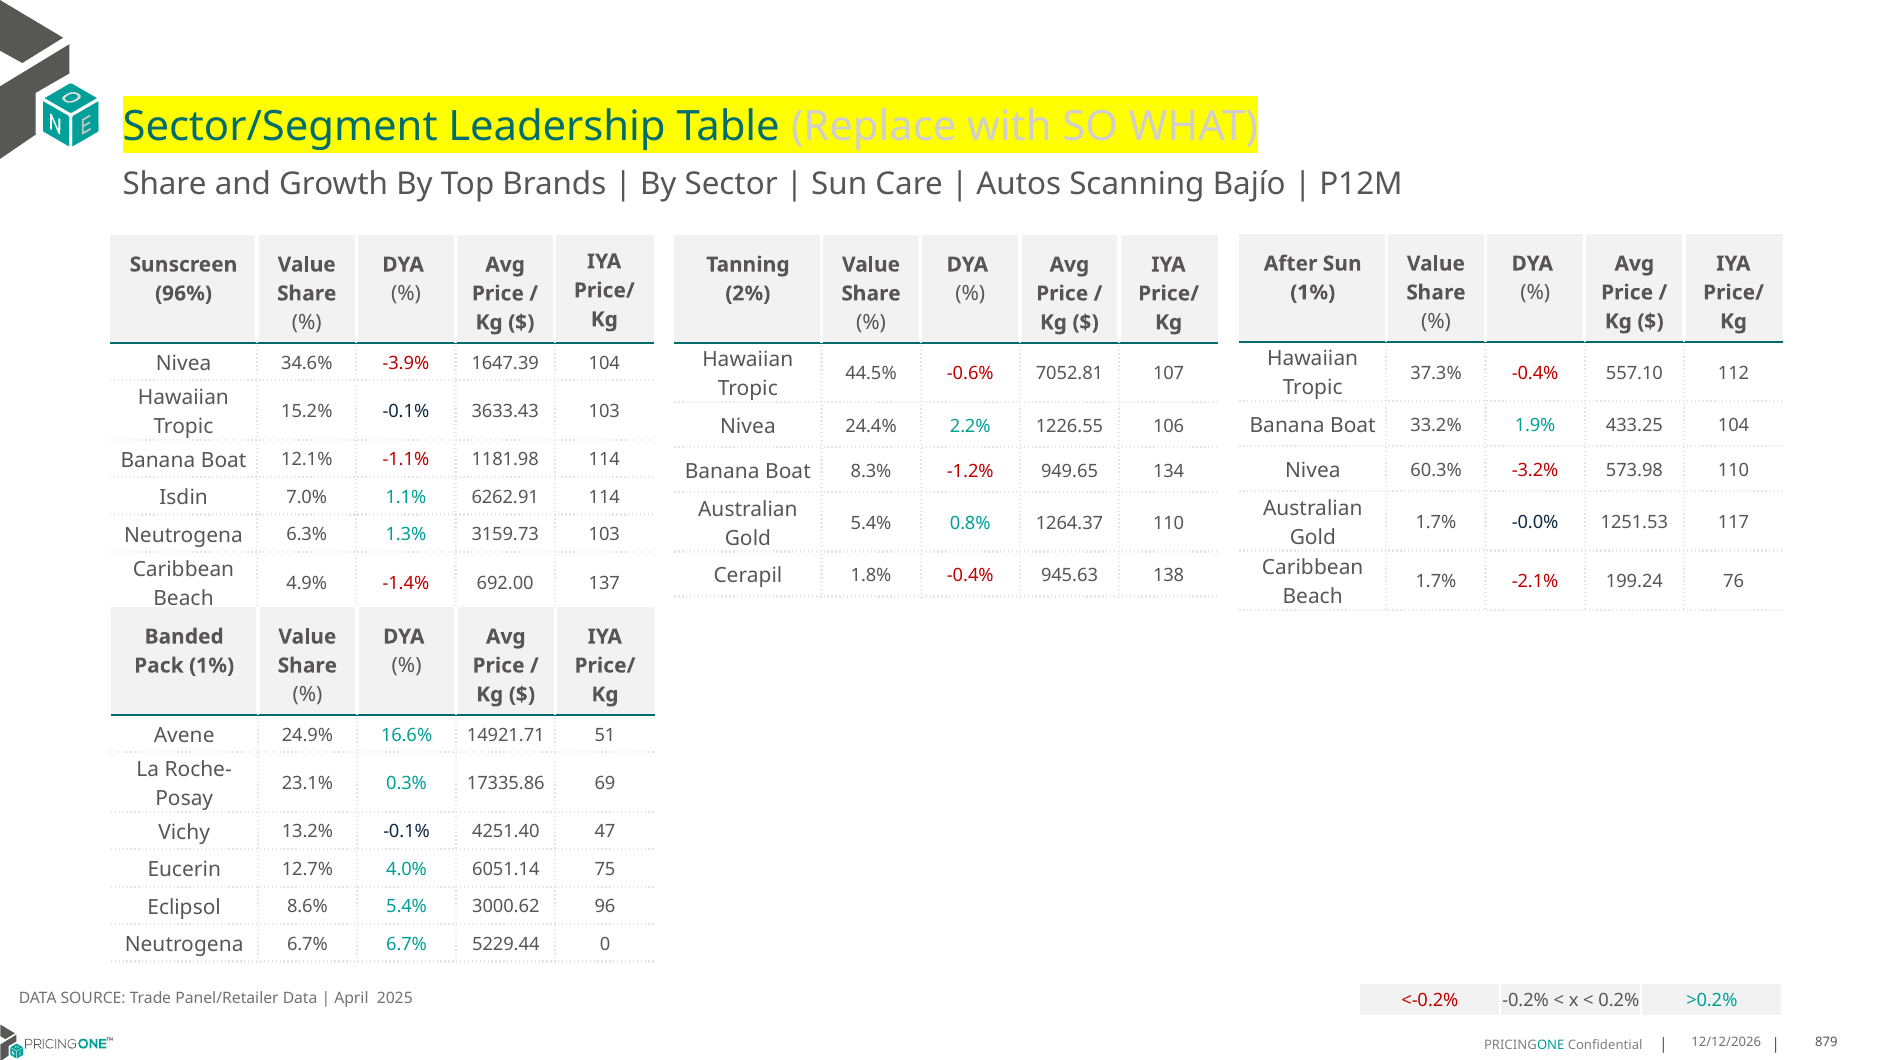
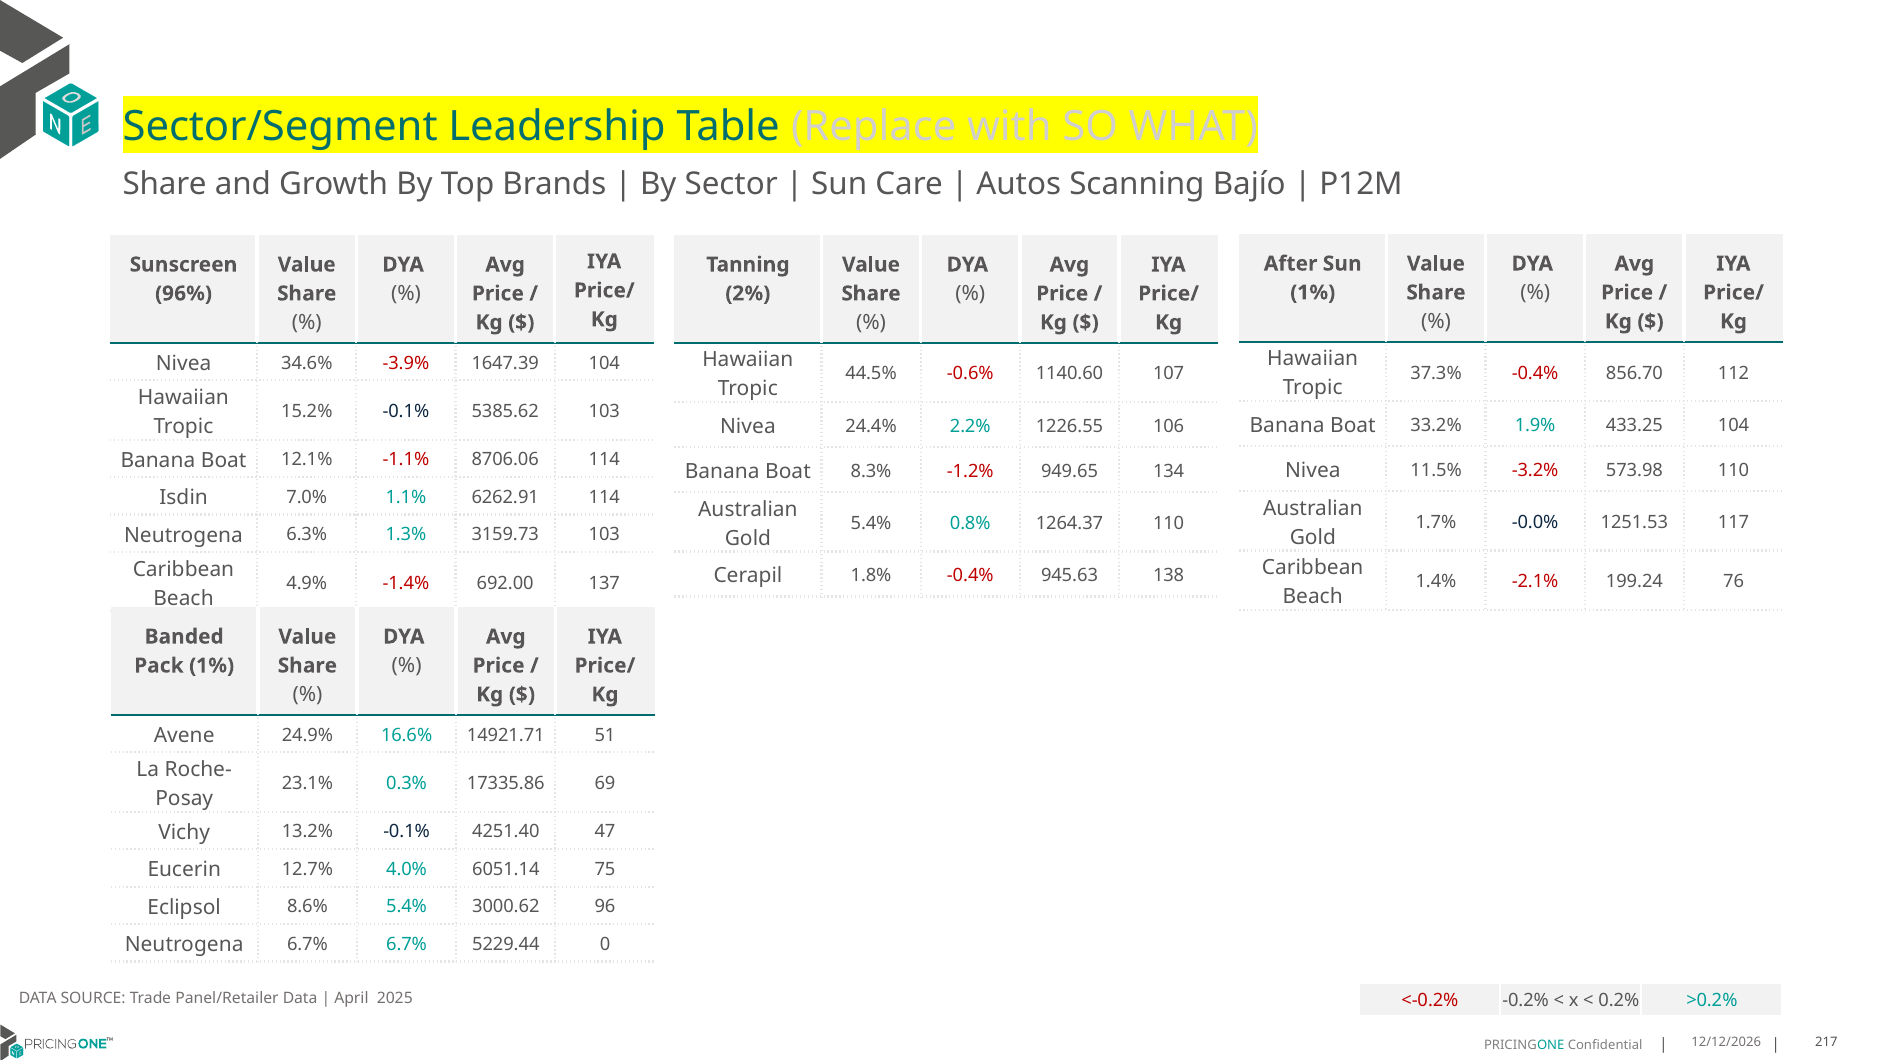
557.10: 557.10 -> 856.70 (1634, 373)
7052.81: 7052.81 -> 1140.60 (1070, 374)
3633.43: 3633.43 -> 5385.62 (505, 411)
1181.98: 1181.98 -> 8706.06 (505, 460)
60.3%: 60.3% -> 11.5% (1436, 470)
1.7%: 1.7% -> 1.4% (1436, 581)
879: 879 -> 217 (1826, 1042)
